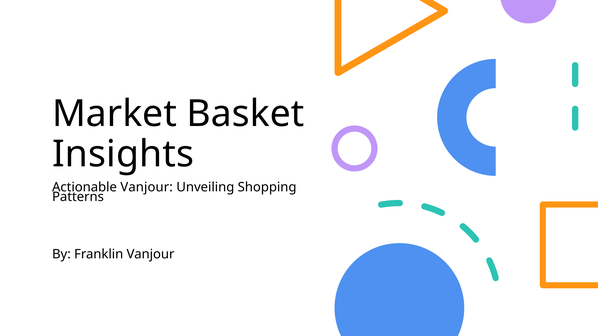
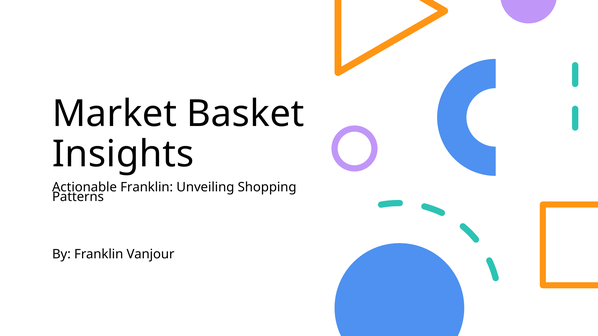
Actionable Vanjour: Vanjour -> Franklin (147, 187)
